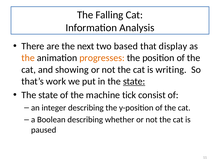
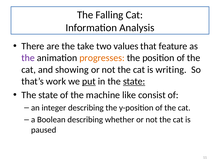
next: next -> take (86, 46)
based: based -> values (126, 46)
display: display -> feature (173, 46)
the colour: orange -> purple (28, 58)
put underline: none -> present (89, 81)
tick: tick -> like (129, 95)
